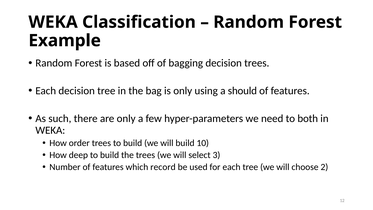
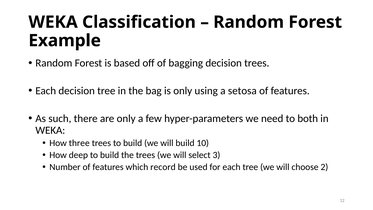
should: should -> setosa (242, 91)
order: order -> three (79, 143)
